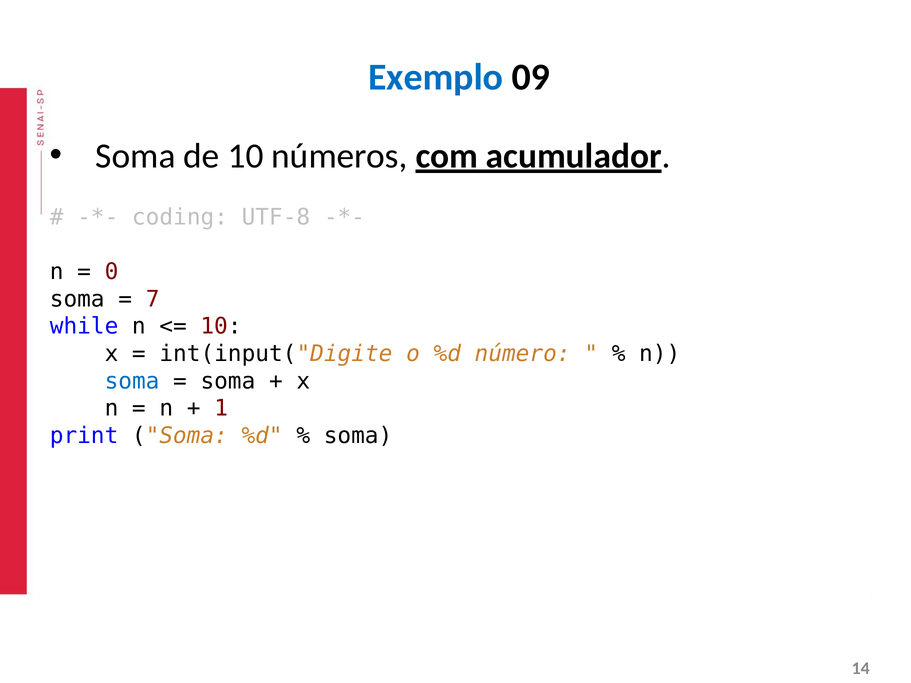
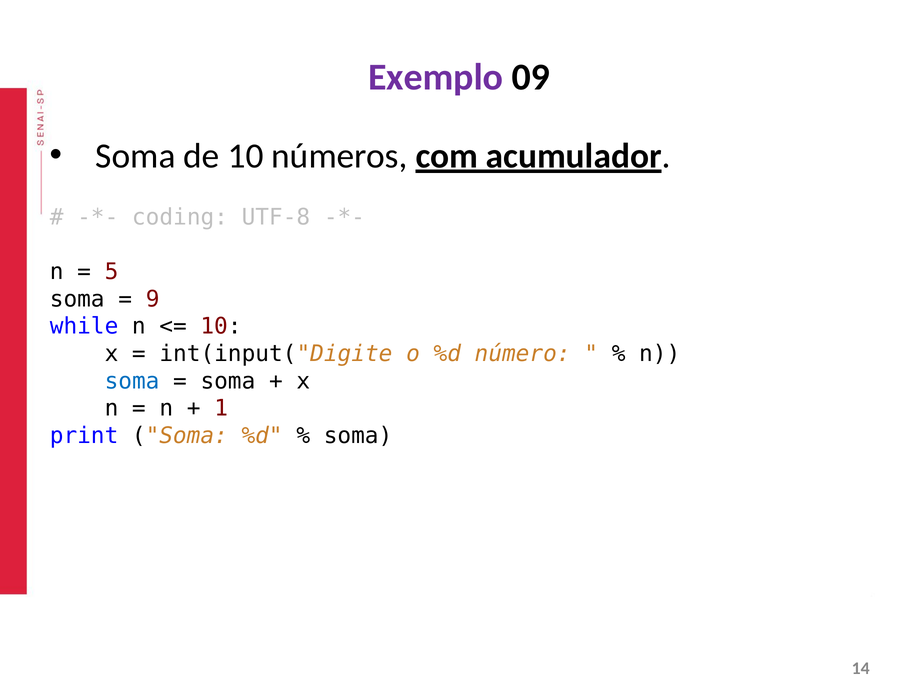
Exemplo colour: blue -> purple (436, 77)
0: 0 -> 5 (112, 272)
7: 7 -> 9 (153, 299)
